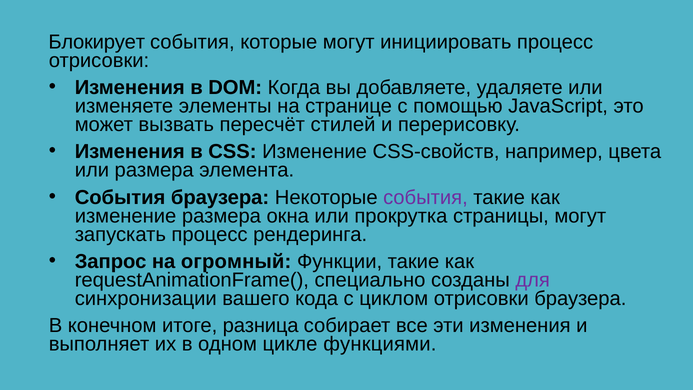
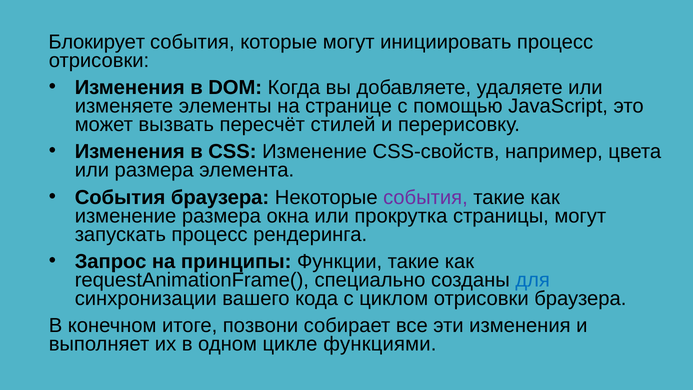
огромный: огромный -> принципы (236, 261)
для colour: purple -> blue (533, 280)
разница: разница -> позвони (261, 325)
